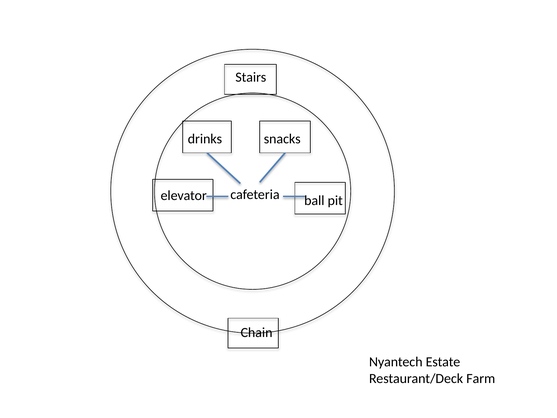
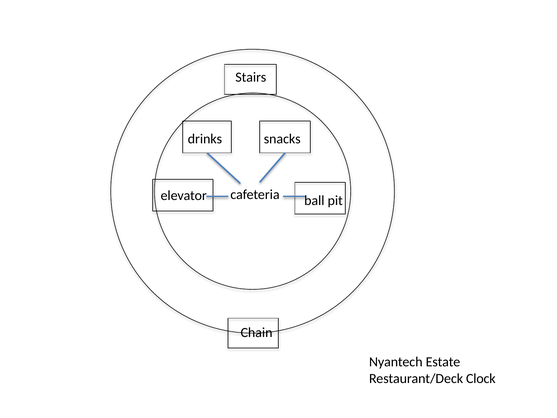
Farm: Farm -> Clock (481, 378)
